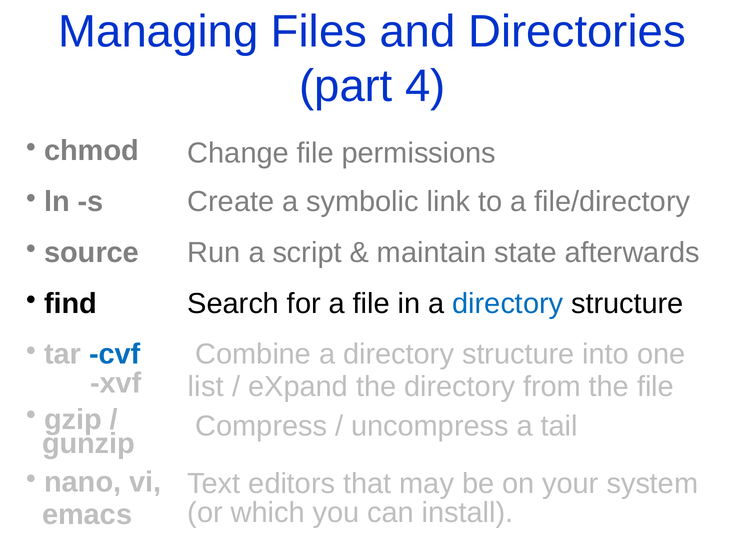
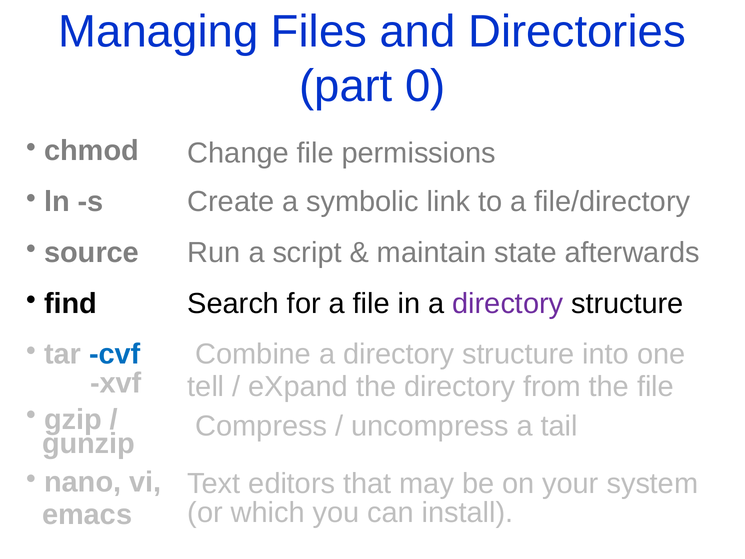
4: 4 -> 0 (425, 86)
directory colour: blue -> purple (508, 303)
list: list -> tell (206, 386)
